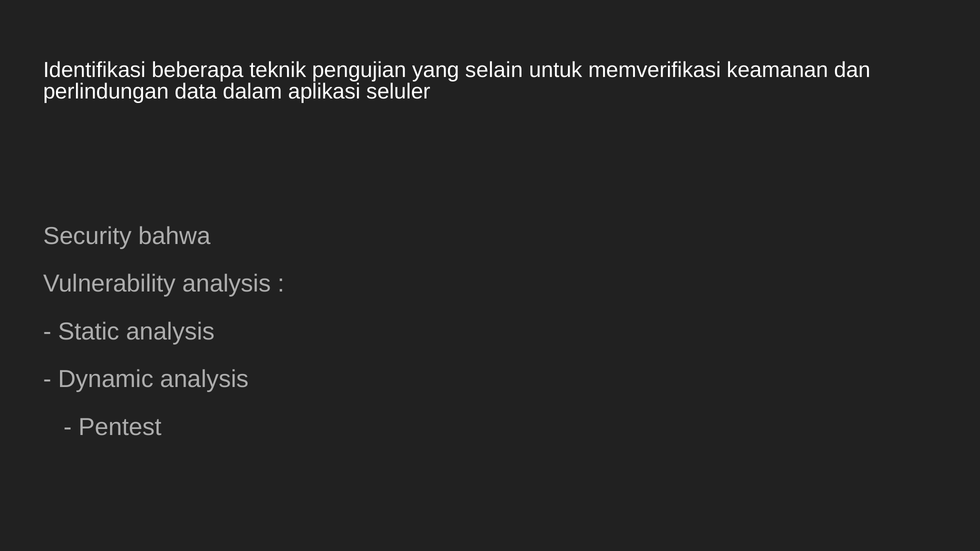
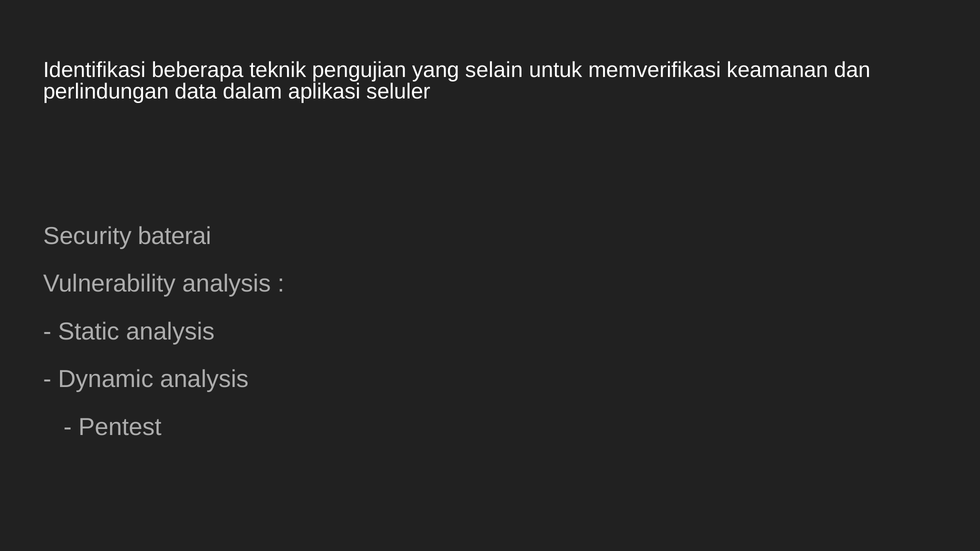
bahwa: bahwa -> baterai (175, 236)
